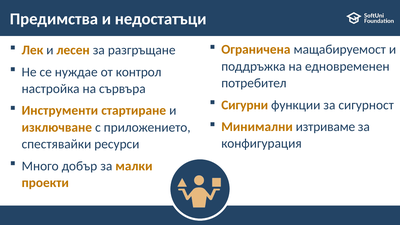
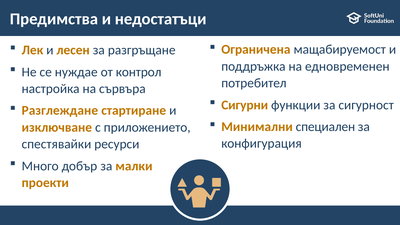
Инструменти: Инструменти -> Разглеждане (60, 111)
изтриваме: изтриваме -> специален (325, 127)
